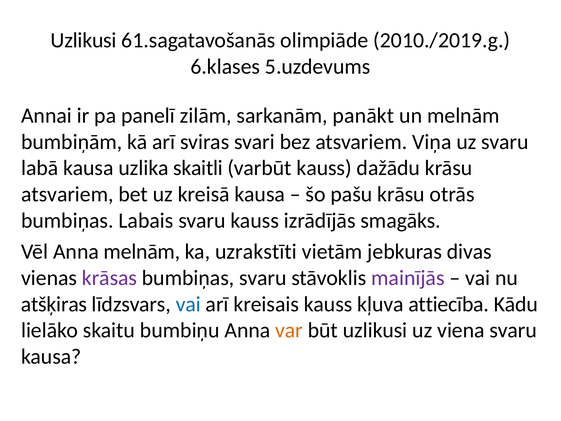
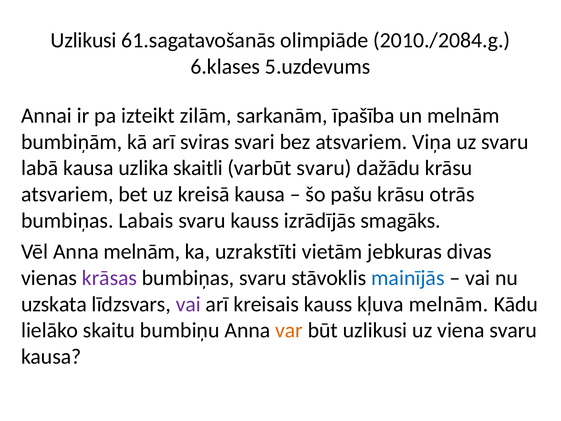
2010./2019.g: 2010./2019.g -> 2010./2084.g (442, 40)
panelī: panelī -> izteikt (148, 116)
panākt: panākt -> īpašība (364, 116)
varbūt kauss: kauss -> svaru (324, 168)
mainījās colour: purple -> blue (408, 278)
atšķiras: atšķiras -> uzskata (54, 304)
vai colour: blue -> purple (188, 304)
kļuva attiecība: attiecība -> melnām (449, 304)
